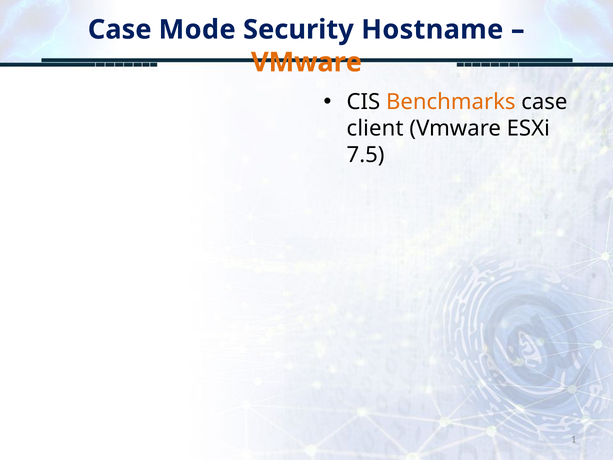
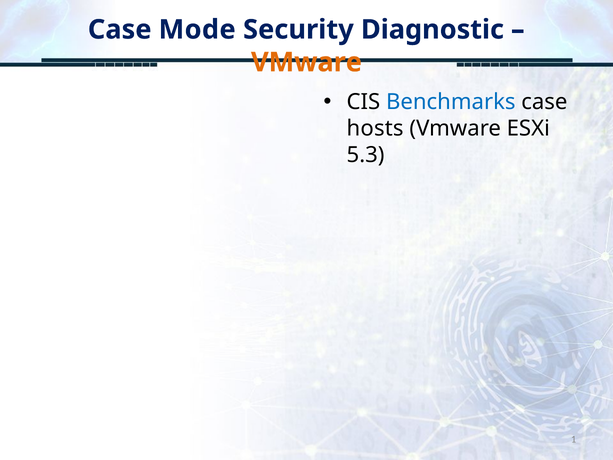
Hostname: Hostname -> Diagnostic (432, 30)
Benchmarks colour: orange -> blue (451, 102)
client: client -> hosts (375, 129)
7.5: 7.5 -> 5.3 (366, 155)
